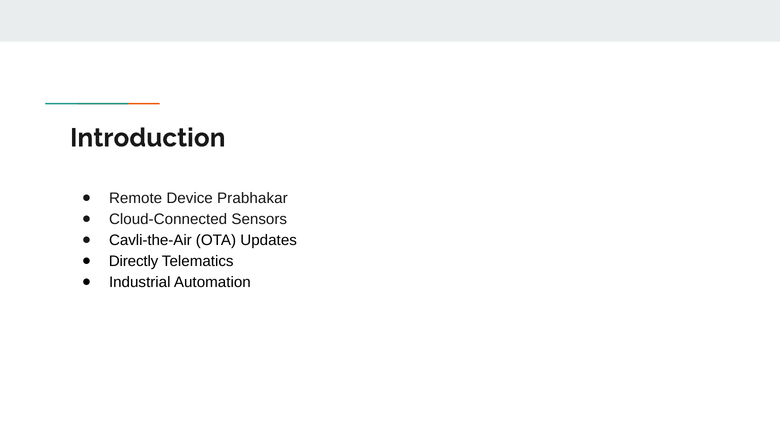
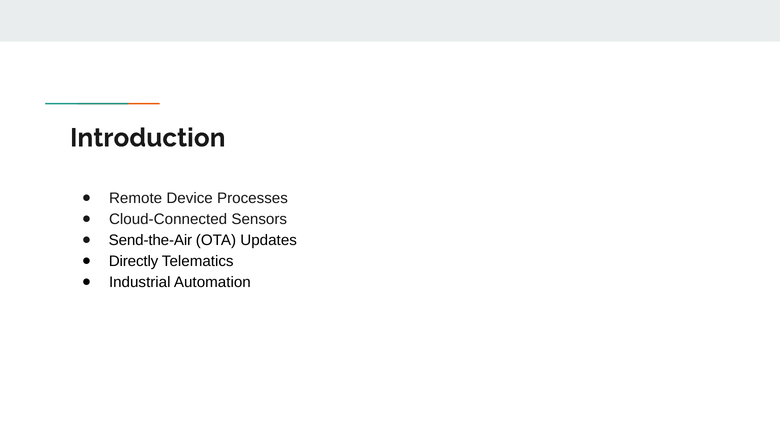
Prabhakar: Prabhakar -> Processes (252, 198)
Cavli-the-Air: Cavli-the-Air -> Send-the-Air (150, 240)
